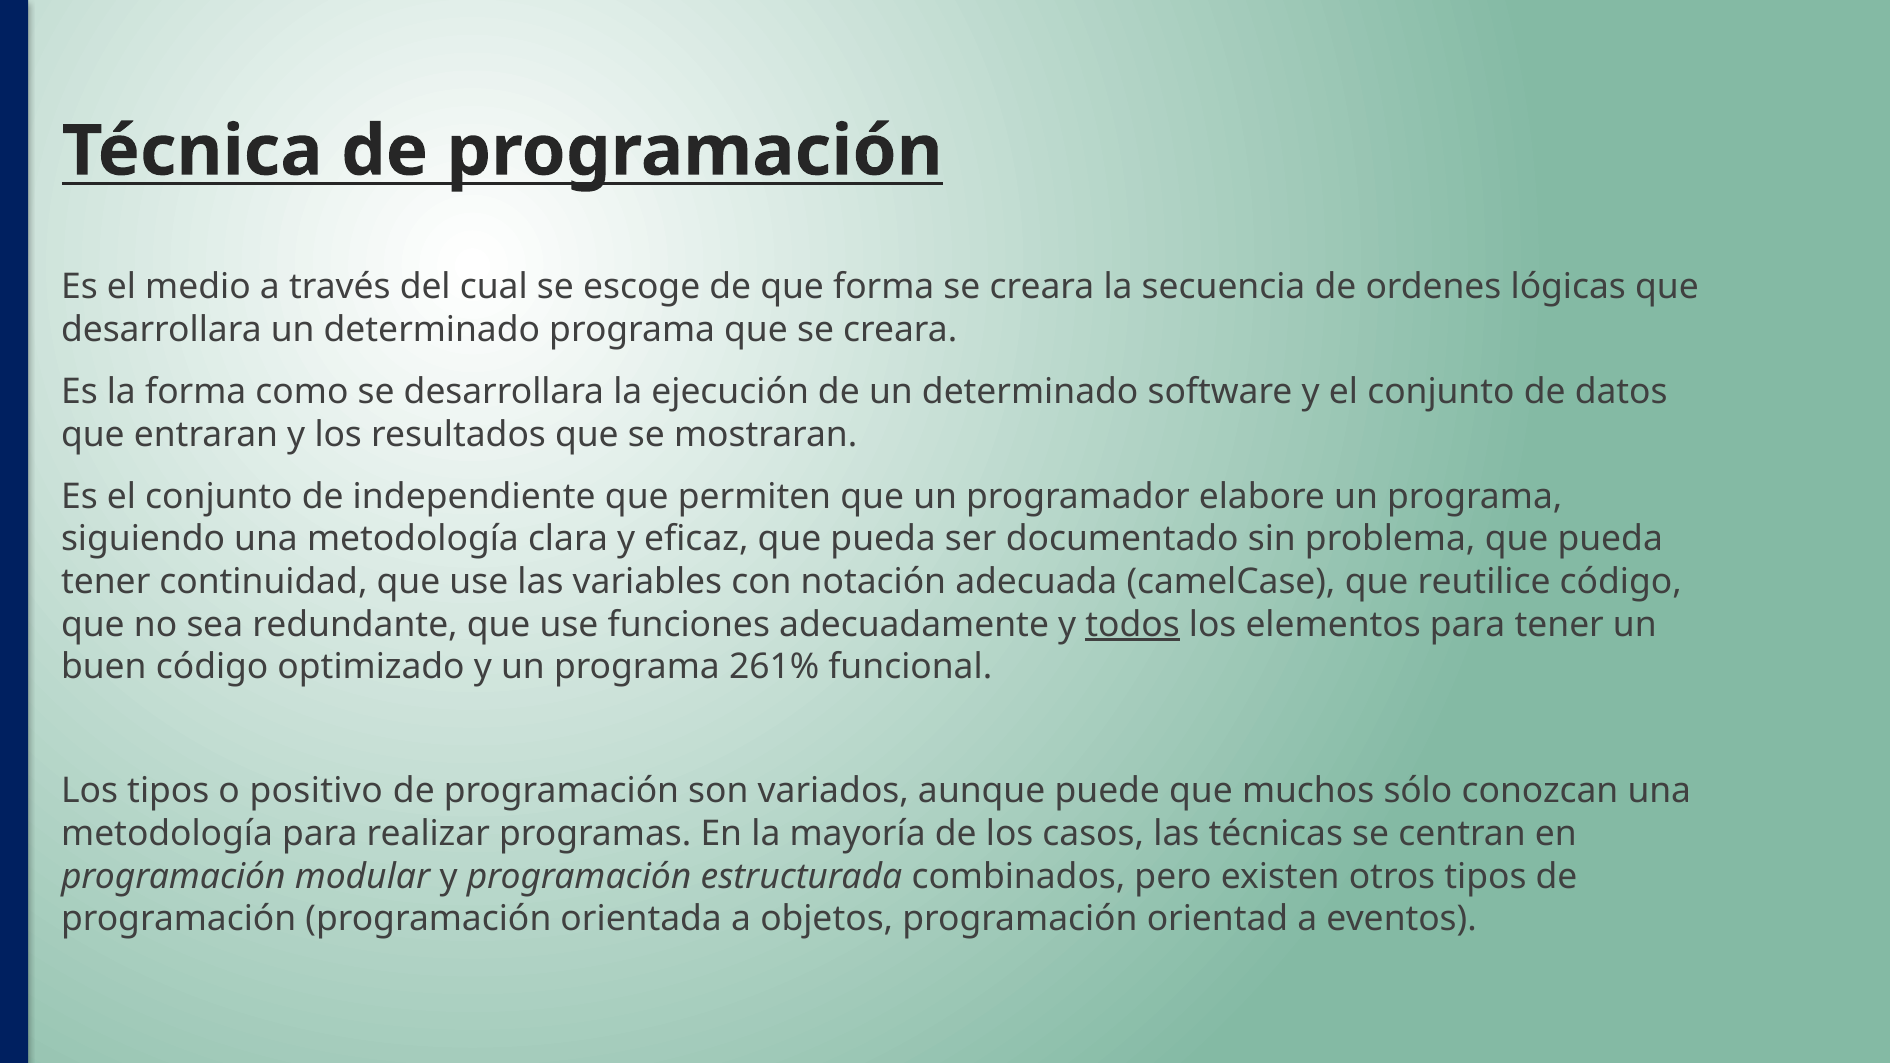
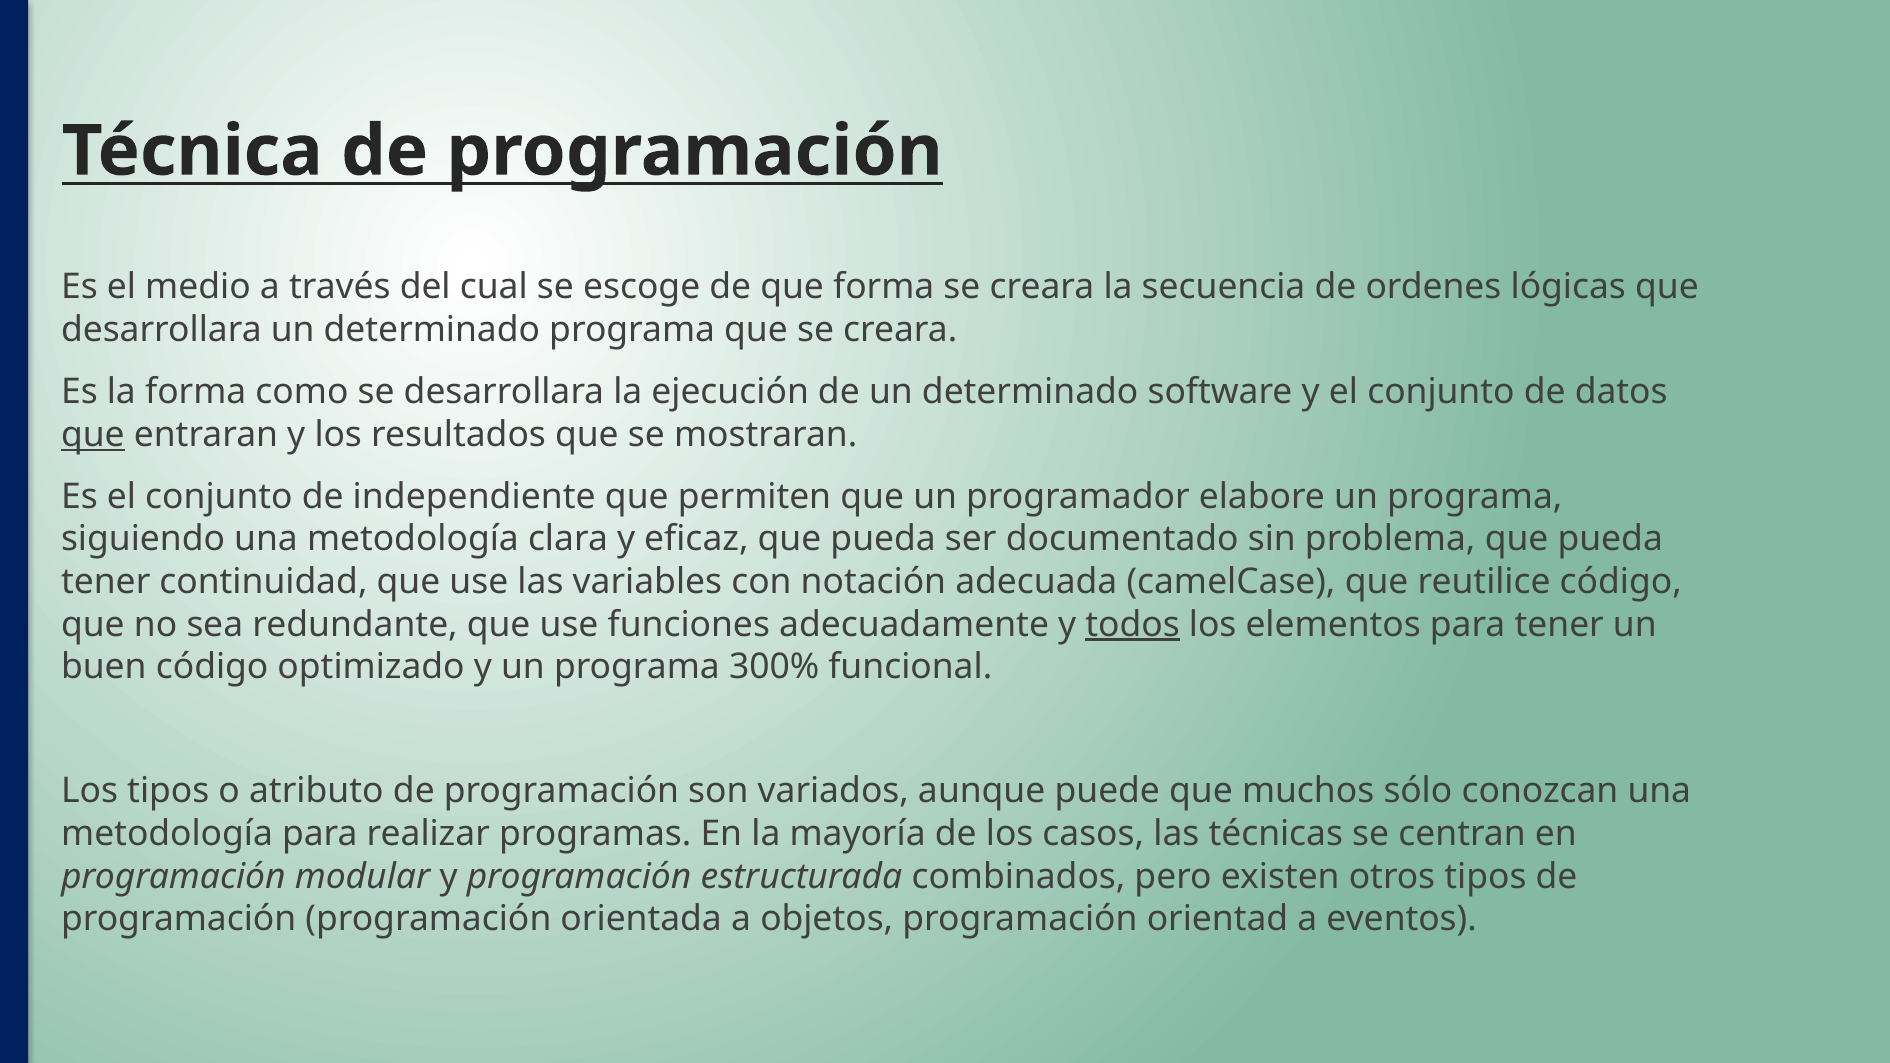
que underline: none -> present (93, 435)
261%: 261% -> 300% (774, 667)
positivo: positivo -> atributo (316, 791)
